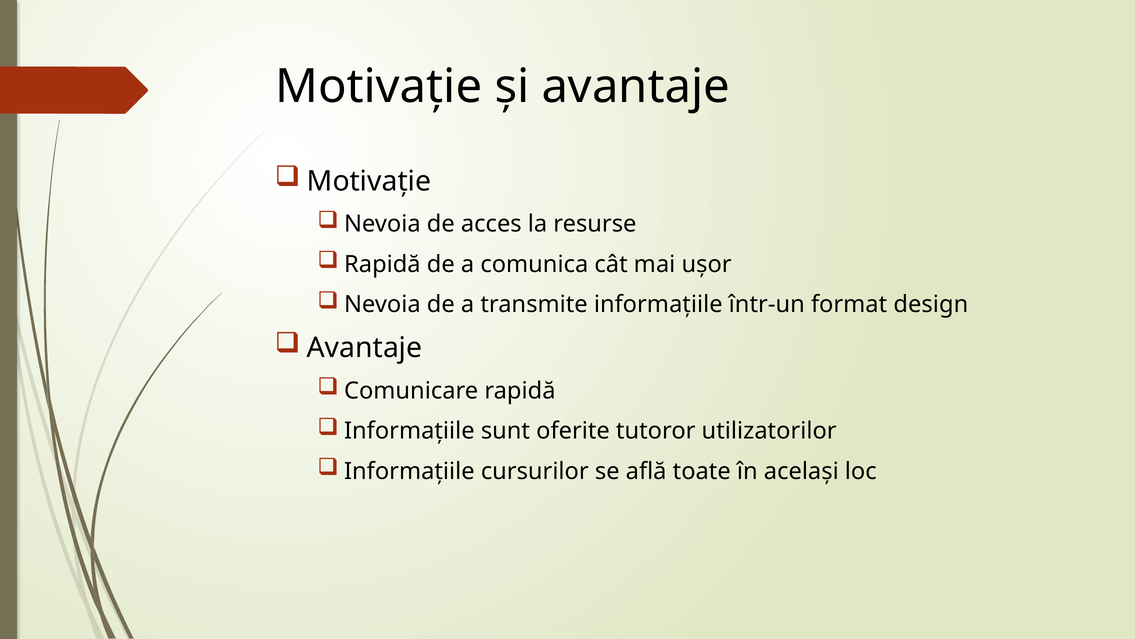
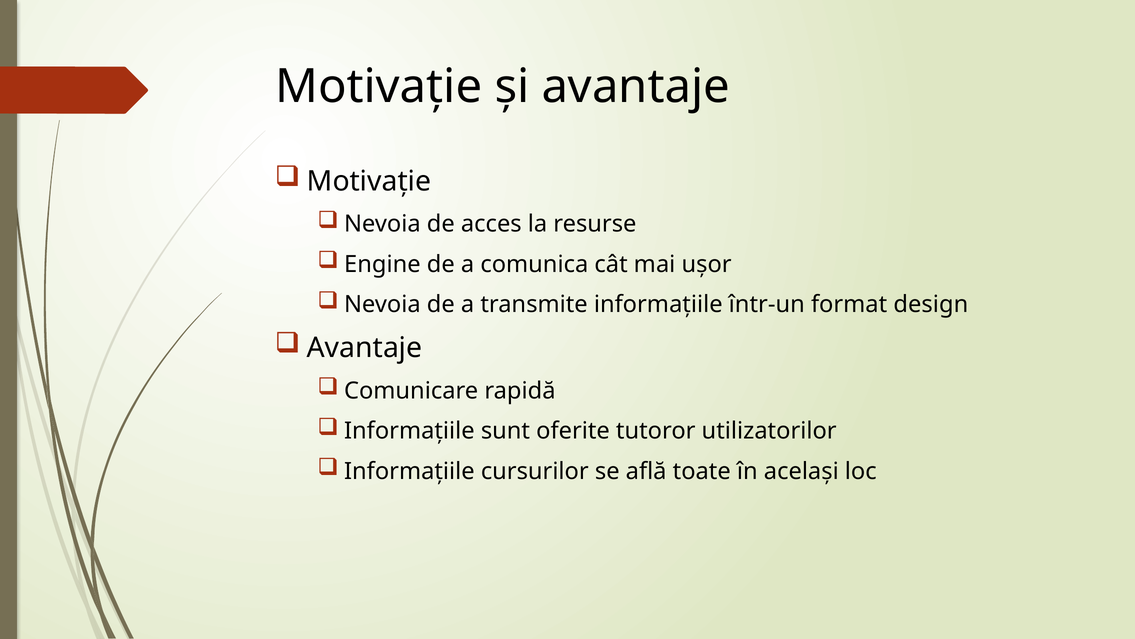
Rapidă: Rapidă -> Engine (382, 264)
